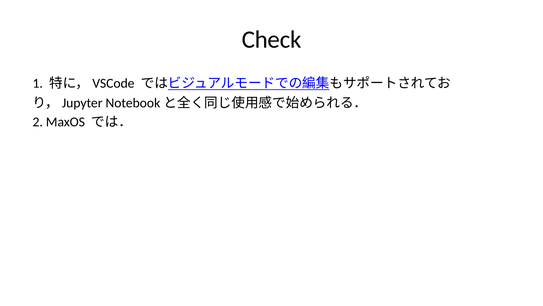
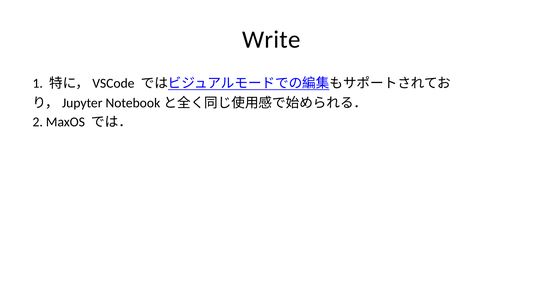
Check: Check -> Write (271, 39)
